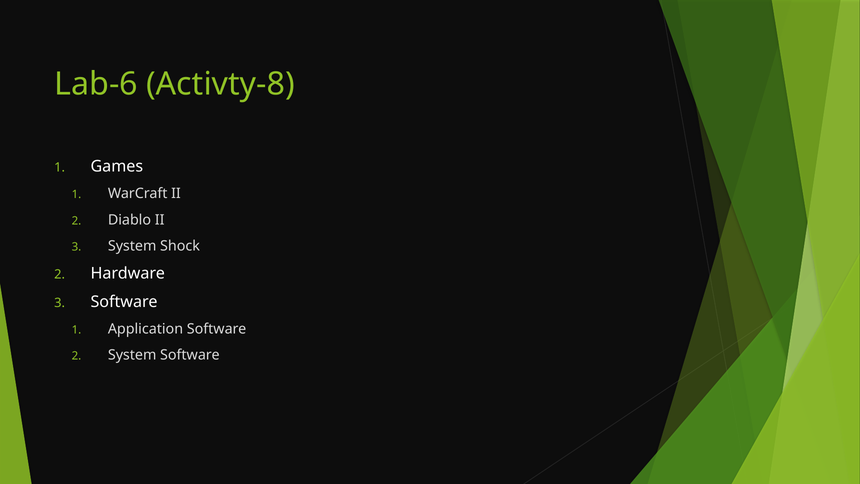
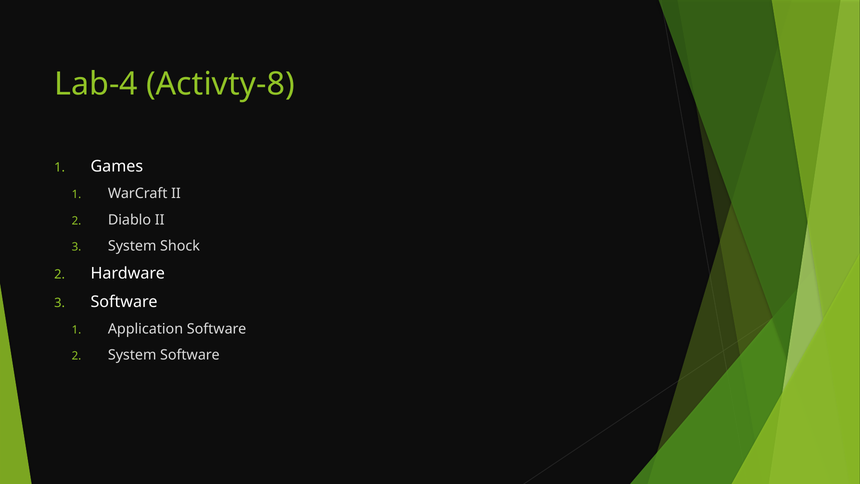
Lab-6: Lab-6 -> Lab-4 (96, 84)
